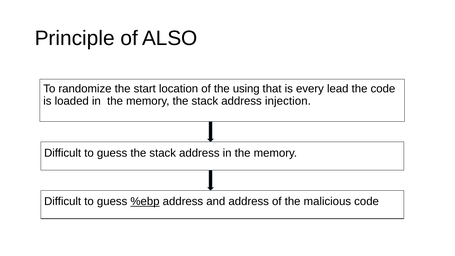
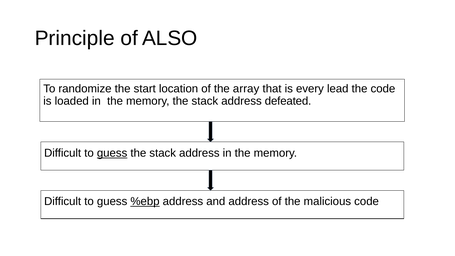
using: using -> array (246, 89)
injection: injection -> defeated (288, 101)
guess underline: none -> present (112, 153)
